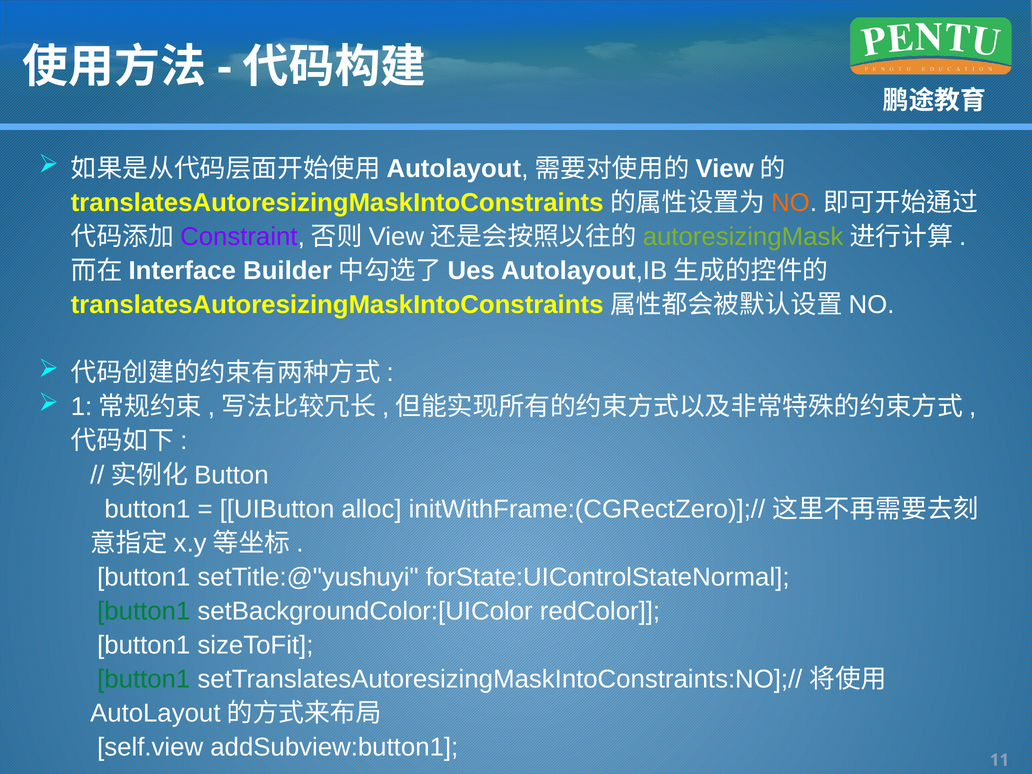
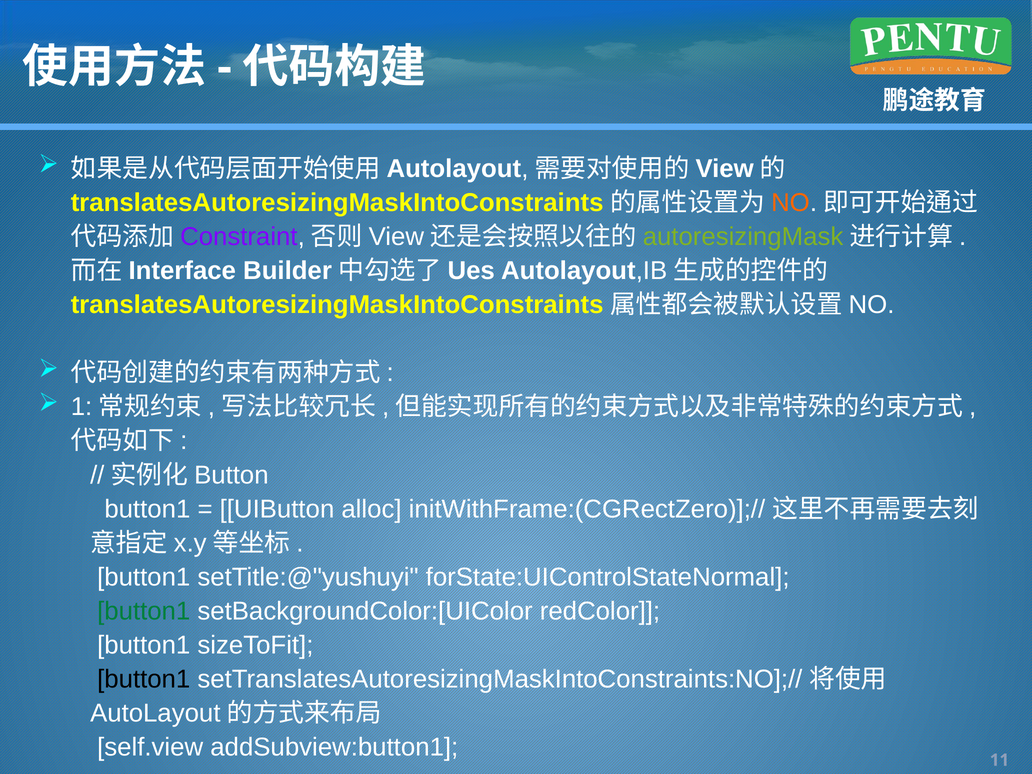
button1 colour: green -> black (144, 679)
